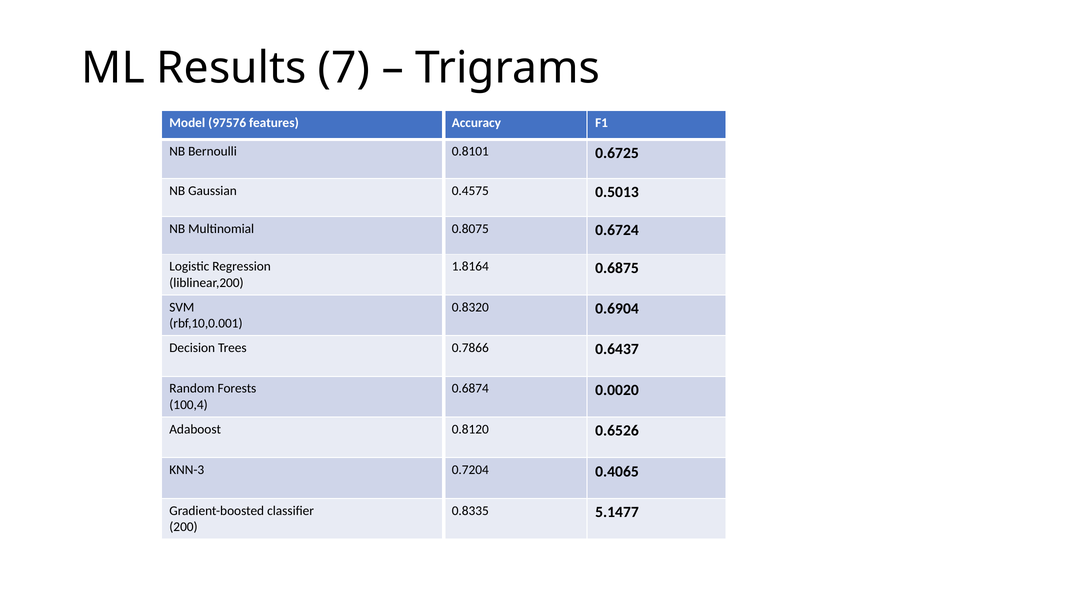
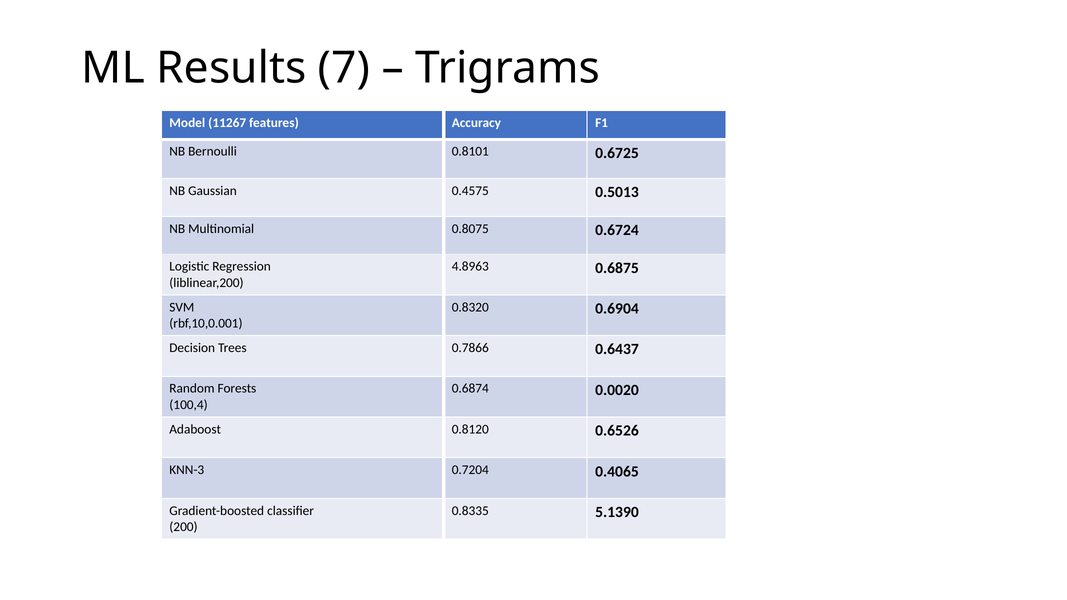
97576: 97576 -> 11267 (227, 123)
1.8164: 1.8164 -> 4.8963 (470, 267)
5.1477: 5.1477 -> 5.1390 (617, 512)
